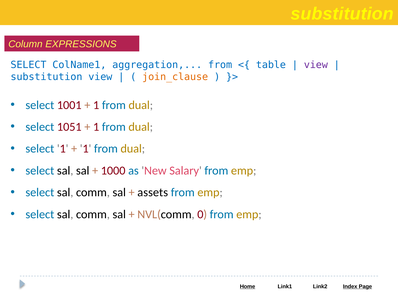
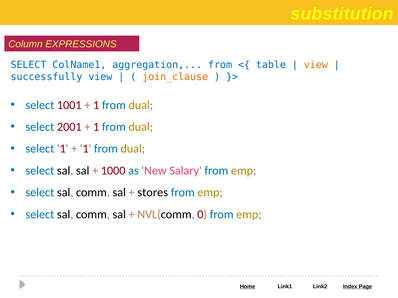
view colour: purple -> orange (316, 65)
substitution: substitution -> successfully (46, 77)
1051: 1051 -> 2001 (69, 127)
assets: assets -> stores (153, 193)
